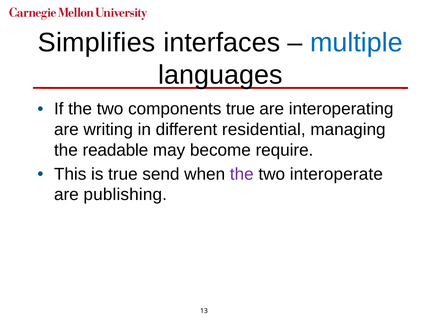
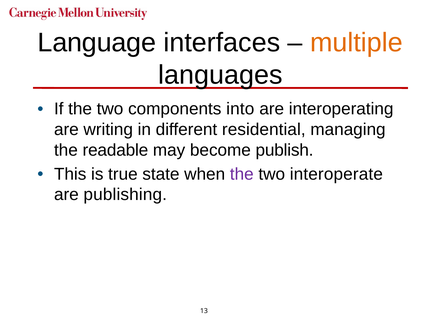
Simplifies: Simplifies -> Language (97, 43)
multiple colour: blue -> orange (356, 43)
components true: true -> into (240, 109)
require: require -> publish (285, 150)
send: send -> state (161, 174)
